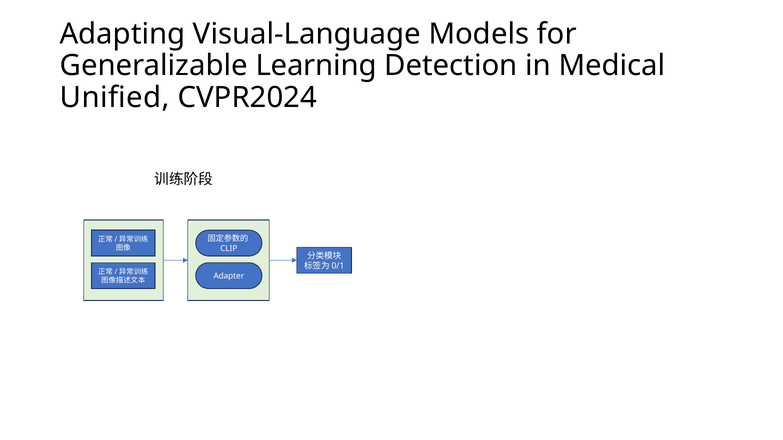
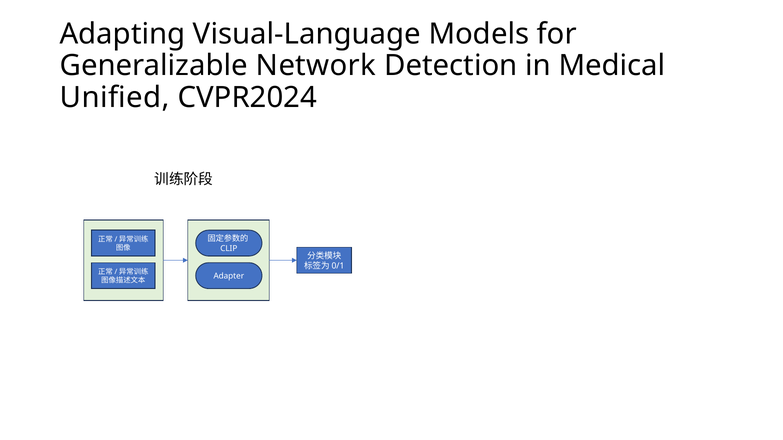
Learning: Learning -> Network (316, 66)
